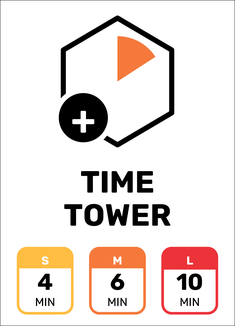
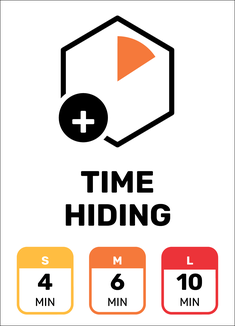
TOWER: TOWER -> HIDING (118, 215)
